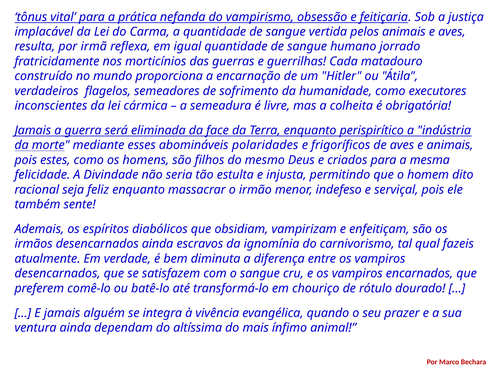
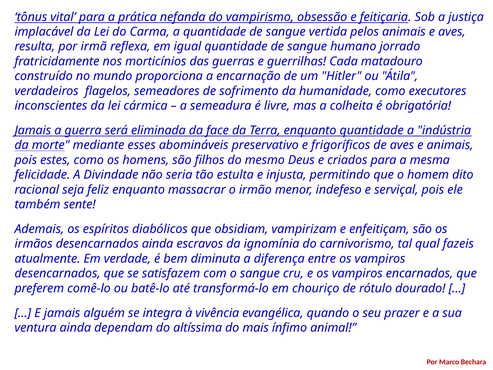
enquanto perispirítico: perispirítico -> quantidade (372, 130)
polaridades: polaridades -> preservativo (265, 145)
